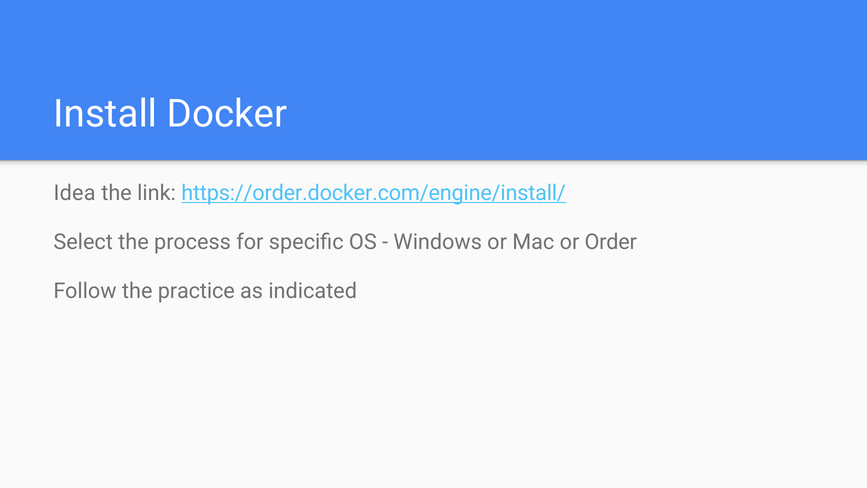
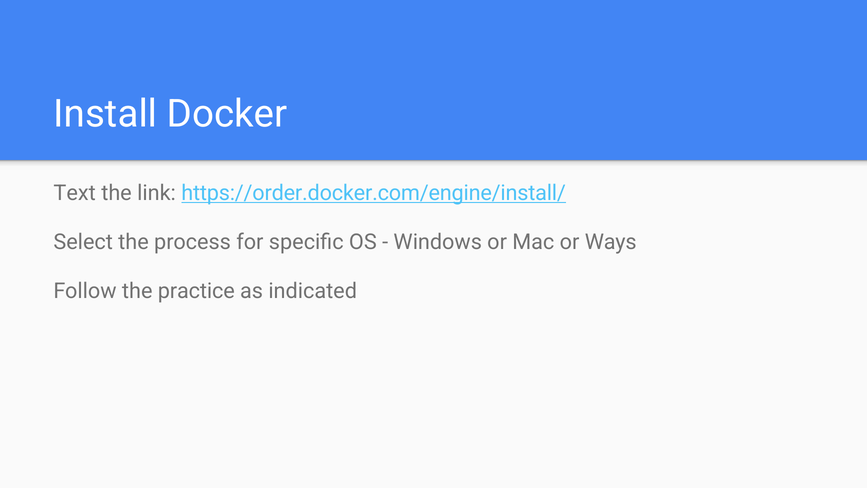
Idea: Idea -> Text (75, 193)
Order: Order -> Ways (611, 242)
